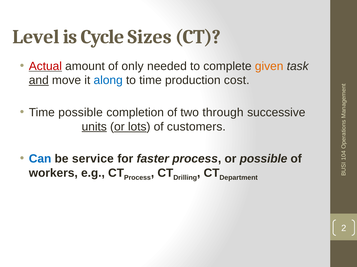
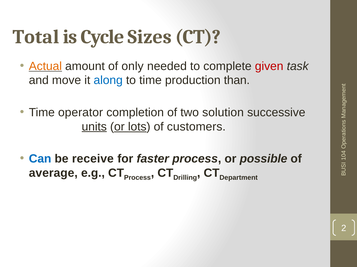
Level: Level -> Total (36, 37)
Actual colour: red -> orange (45, 66)
given colour: orange -> red (269, 66)
and underline: present -> none (39, 81)
cost: cost -> than (237, 81)
Time possible: possible -> operator (81, 113)
through: through -> solution (223, 113)
service: service -> receive (93, 159)
workers: workers -> average (53, 173)
